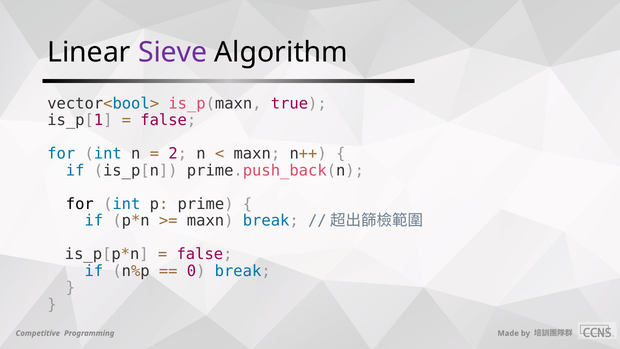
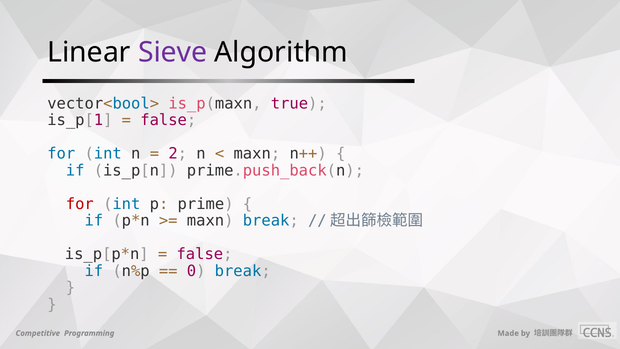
for colour: black -> red (80, 204)
